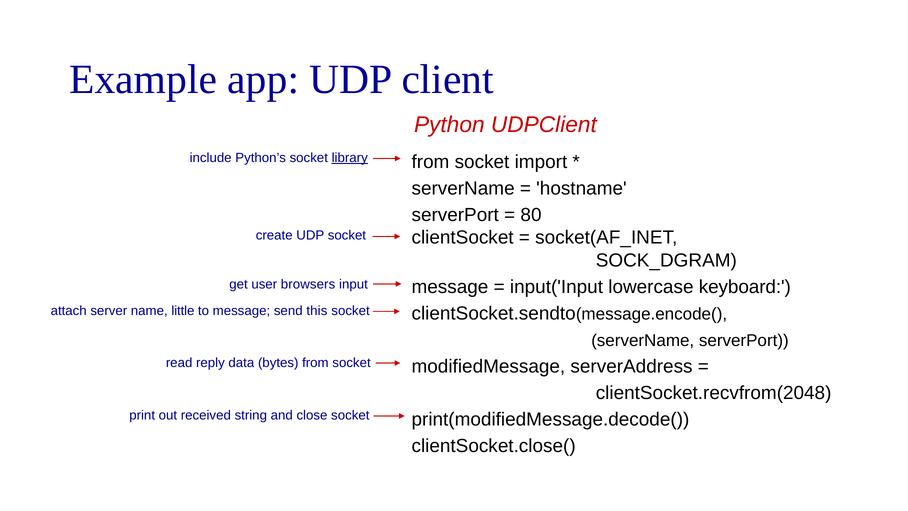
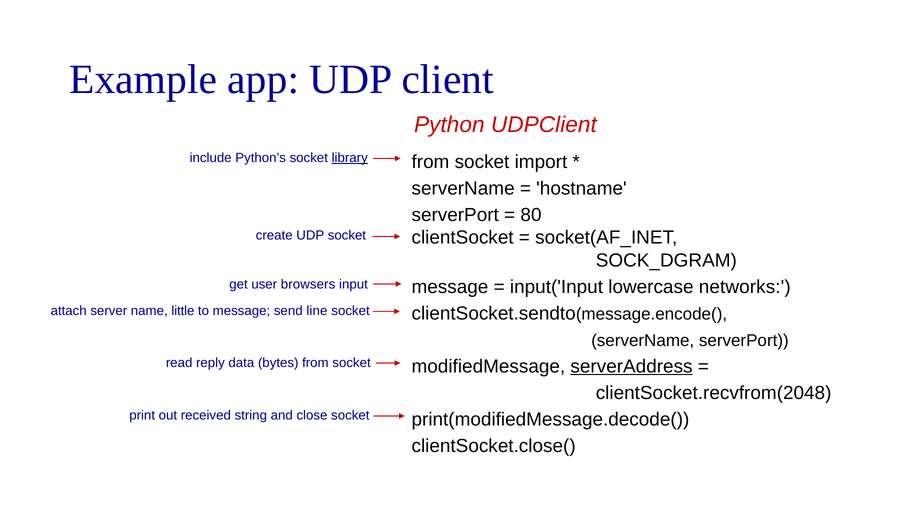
keyboard: keyboard -> networks (745, 287)
this: this -> line (317, 311)
serverAddress underline: none -> present (632, 366)
